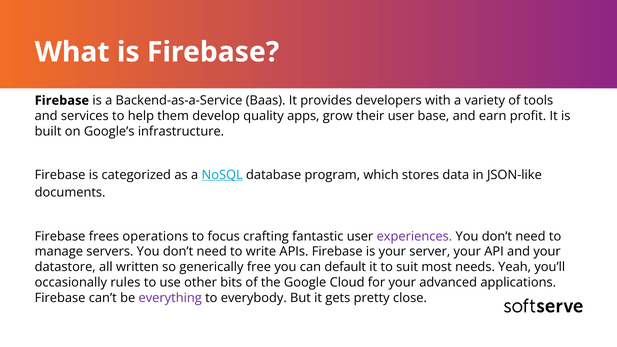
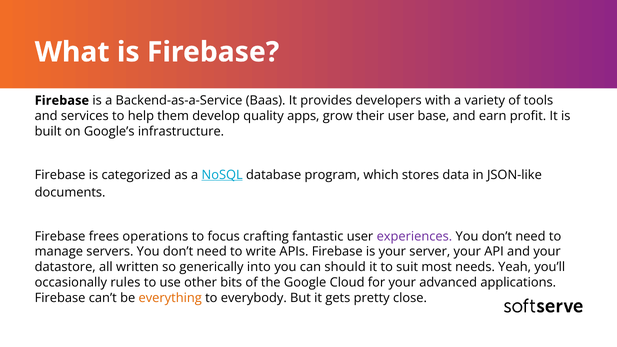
free: free -> into (259, 267)
default: default -> should (345, 267)
everything colour: purple -> orange (170, 298)
